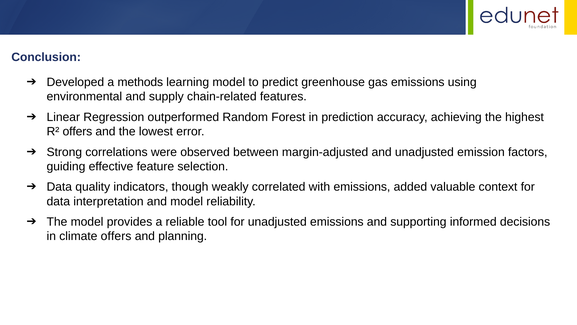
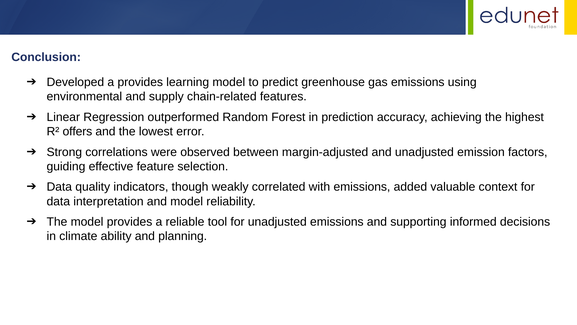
a methods: methods -> provides (140, 82)
climate offers: offers -> ability (116, 236)
